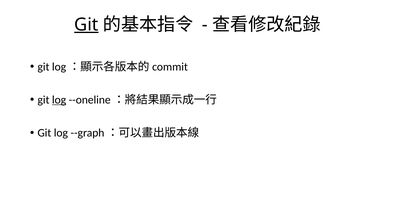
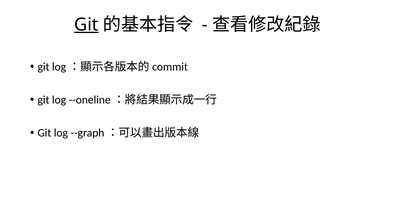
log underline: present -> none (59, 100)
